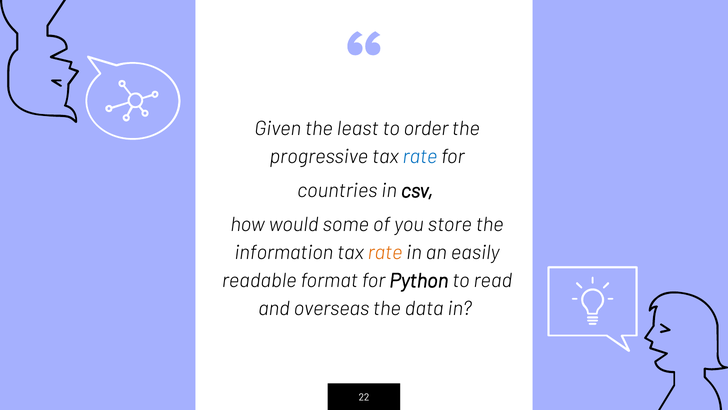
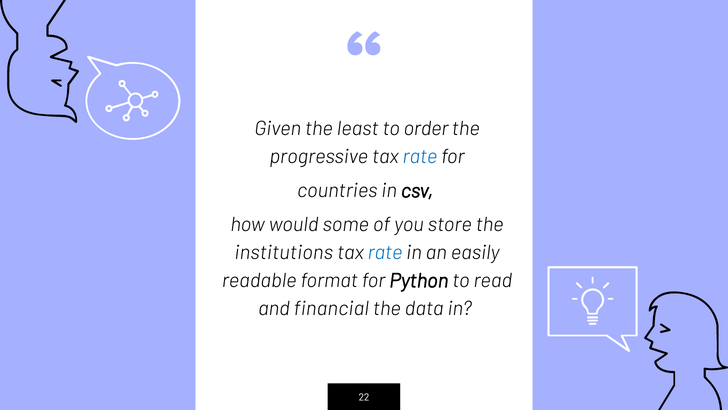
information: information -> institutions (284, 252)
rate colour: orange -> blue (385, 252)
overseas: overseas -> financial (331, 308)
